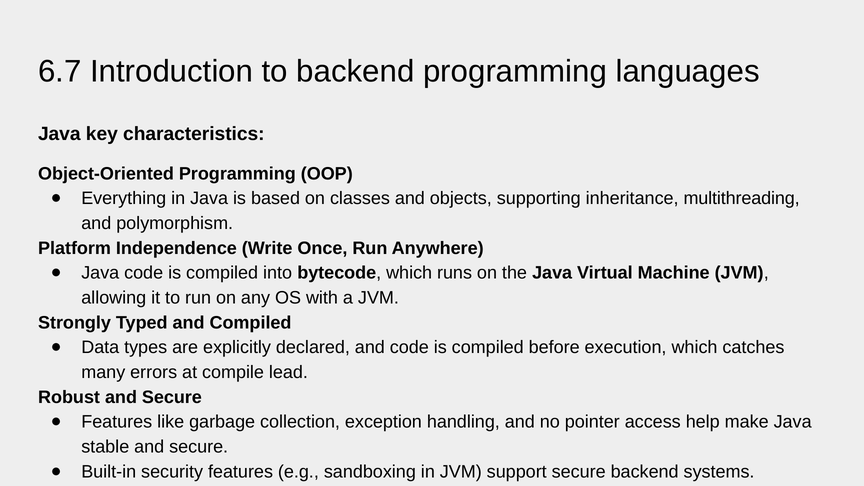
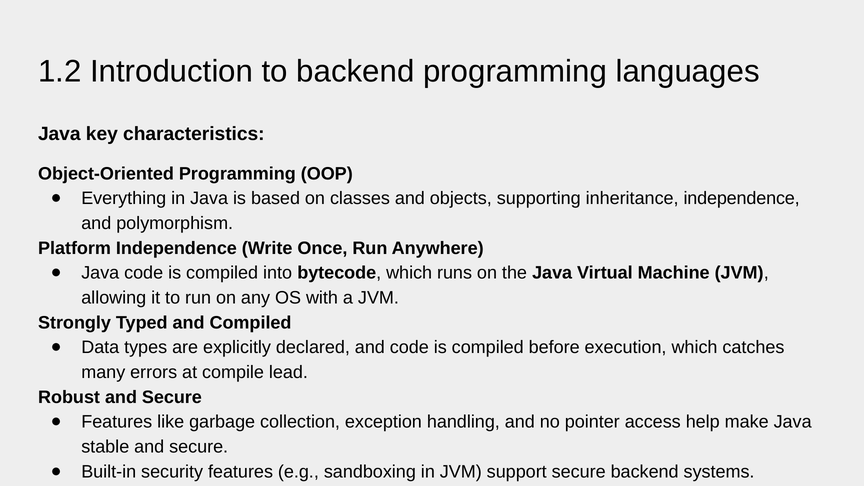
6.7: 6.7 -> 1.2 (60, 72)
inheritance multithreading: multithreading -> independence (742, 198)
